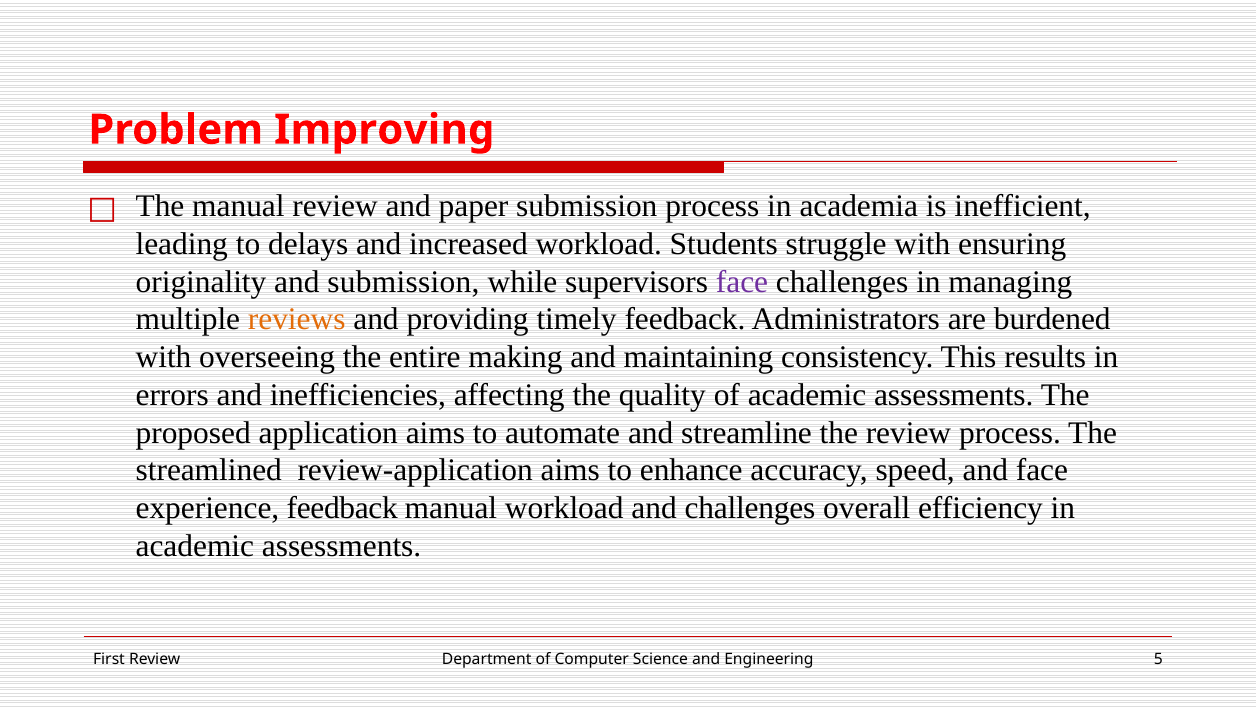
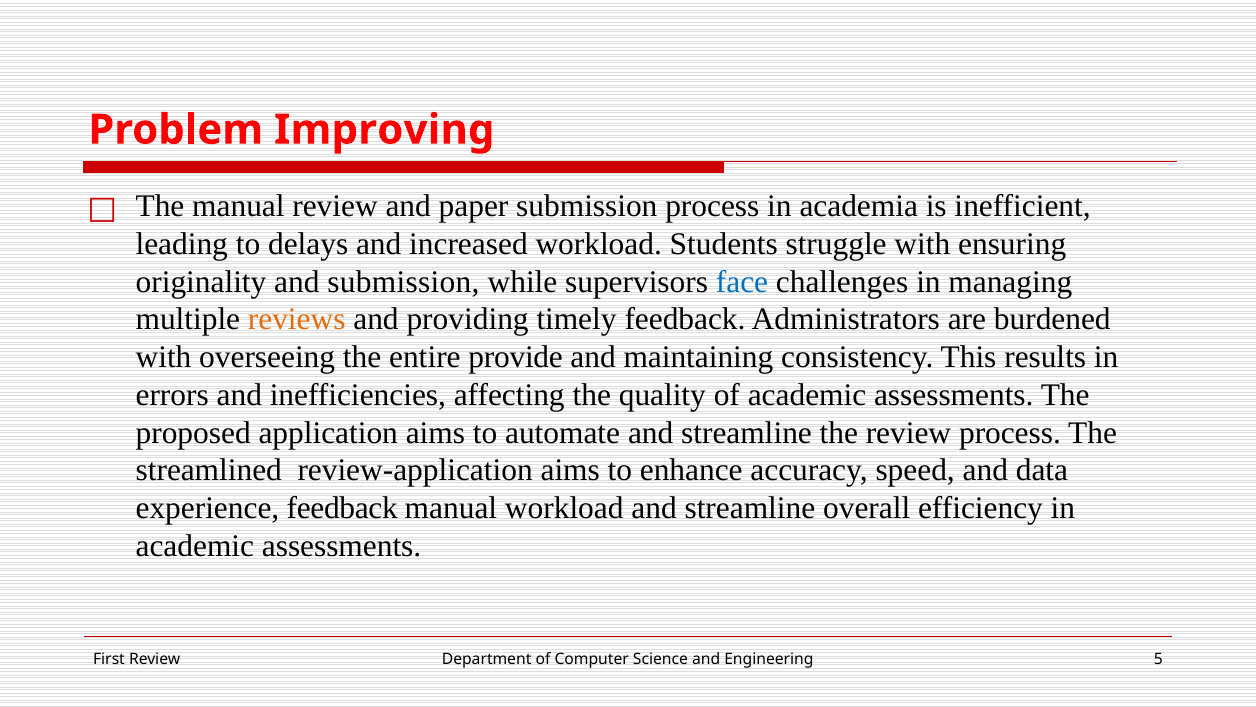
face colour: purple -> blue (742, 282)
making: making -> provide (516, 357)
and face: face -> data (1042, 470)
workload and challenges: challenges -> streamline (750, 508)
